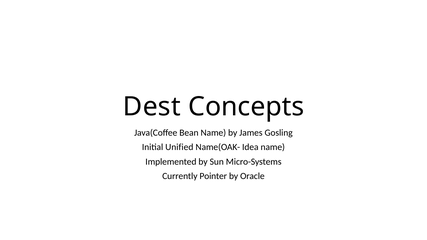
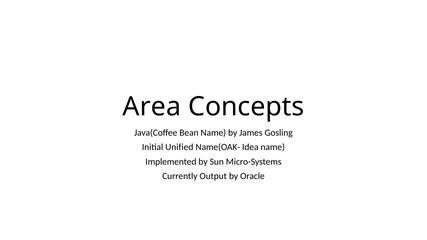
Dest: Dest -> Area (152, 107)
Pointer: Pointer -> Output (213, 176)
